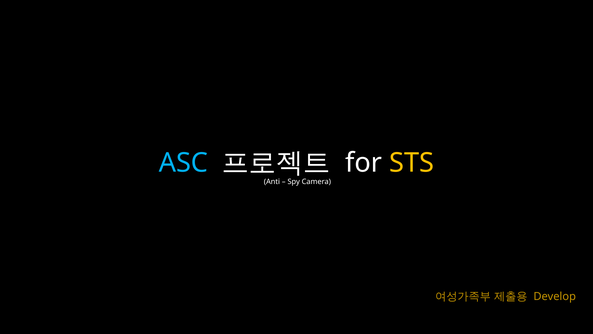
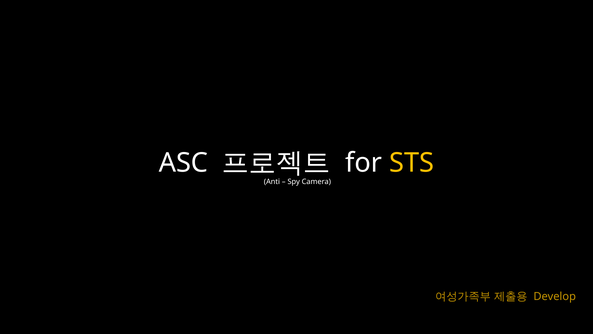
ASC colour: light blue -> white (183, 163)
